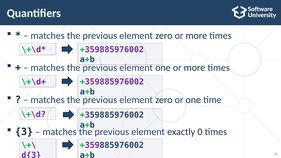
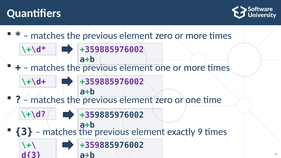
0: 0 -> 9 (200, 132)
